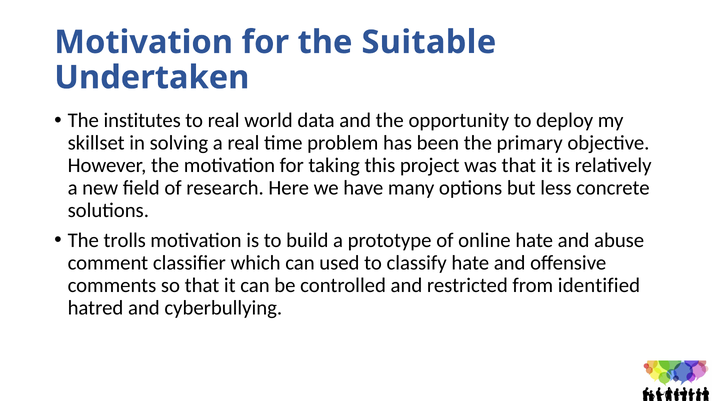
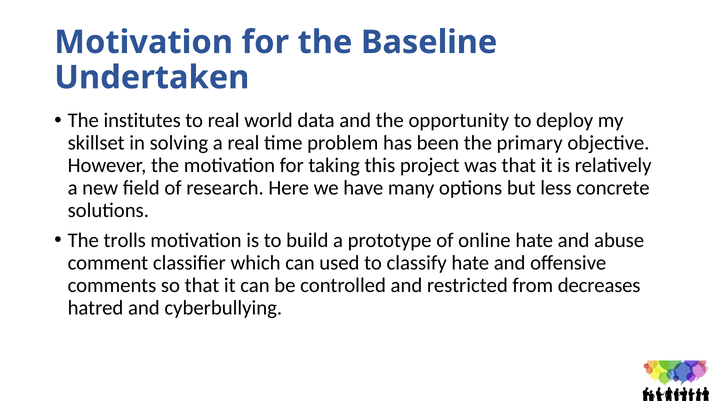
Suitable: Suitable -> Baseline (429, 42)
identified: identified -> decreases (599, 285)
